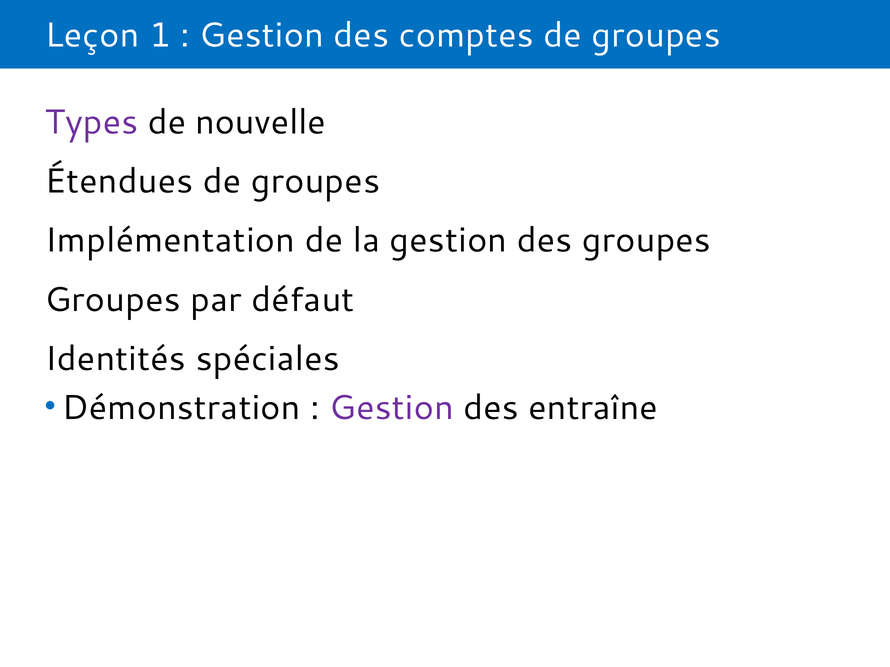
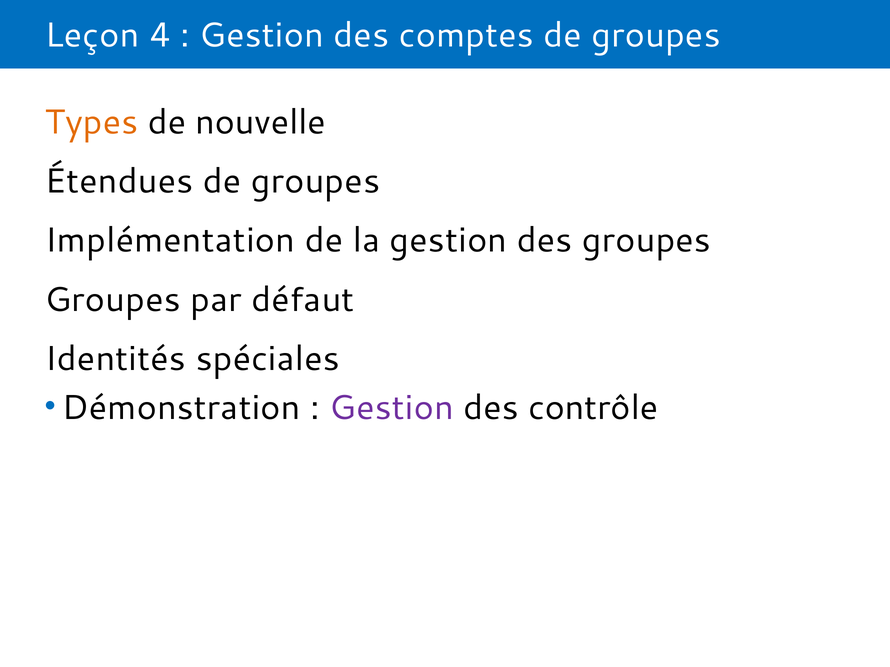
1: 1 -> 4 (160, 35)
Types colour: purple -> orange (92, 123)
entraîne: entraîne -> contrôle (593, 408)
